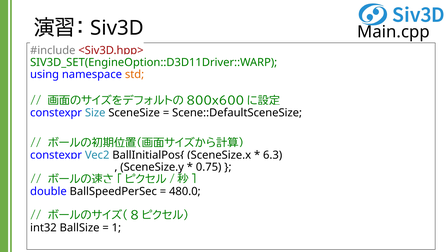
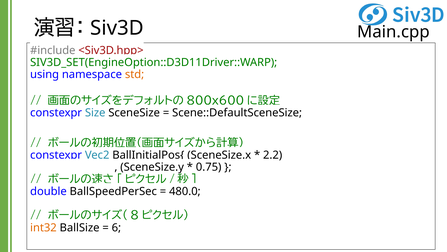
6.3: 6.3 -> 2.2 (273, 155)
int32 colour: black -> orange (43, 227)
1: 1 -> 6 (116, 227)
